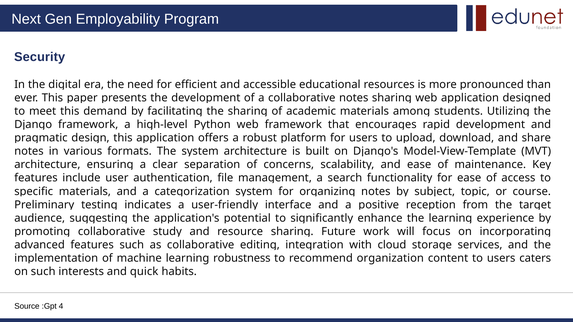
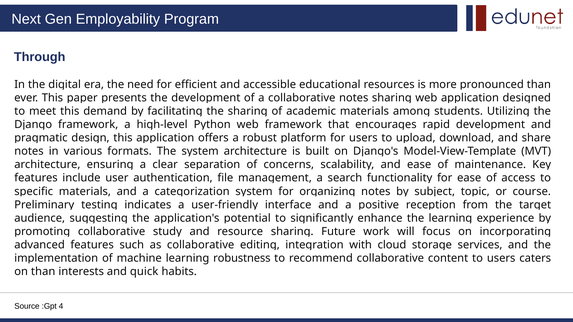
Security: Security -> Through (40, 57)
recommend organization: organization -> collaborative (390, 258)
on such: such -> than (43, 272)
